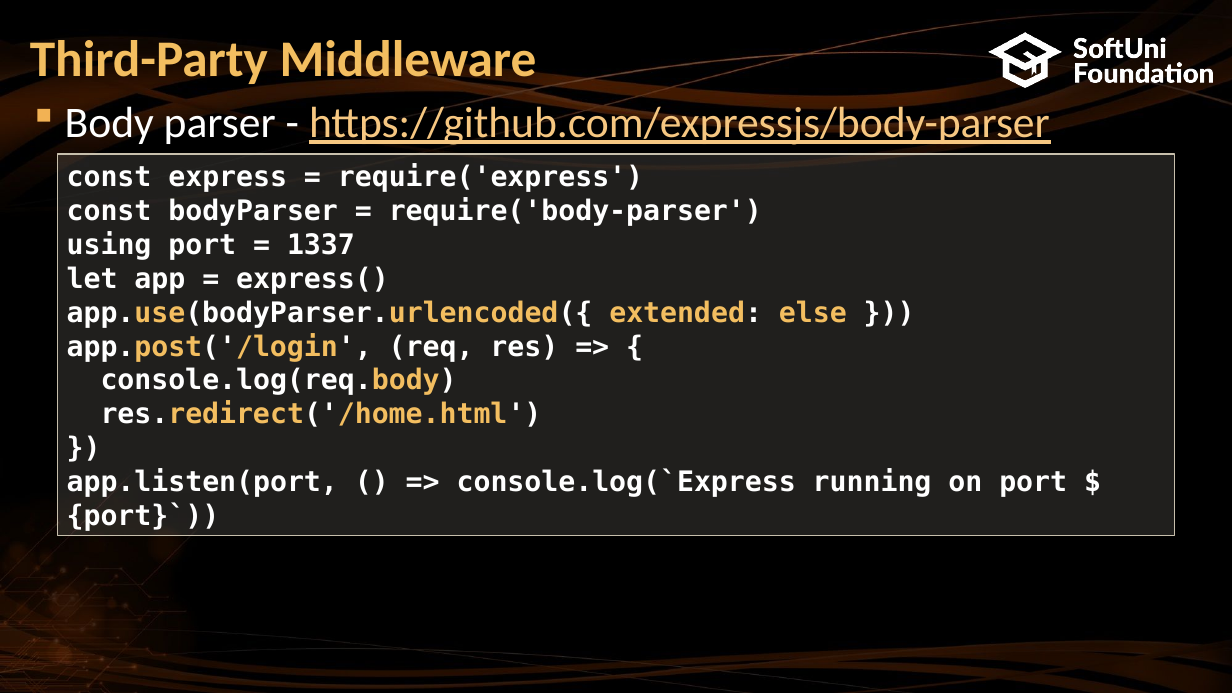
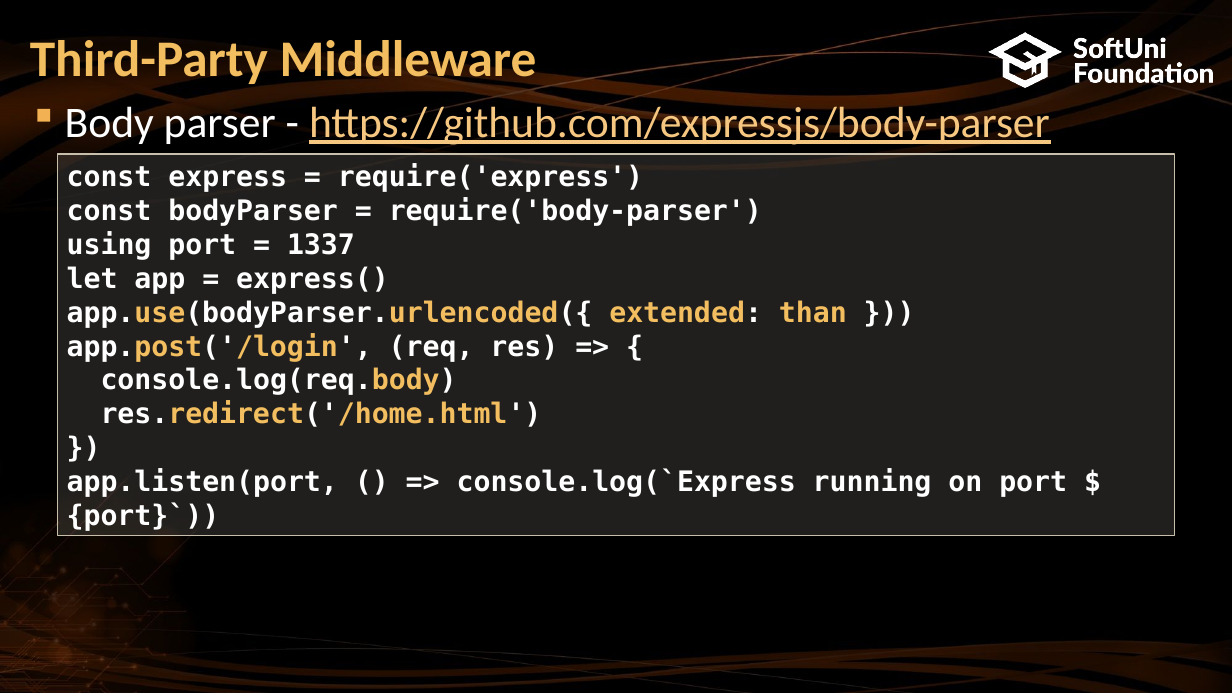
else: else -> than (813, 313)
